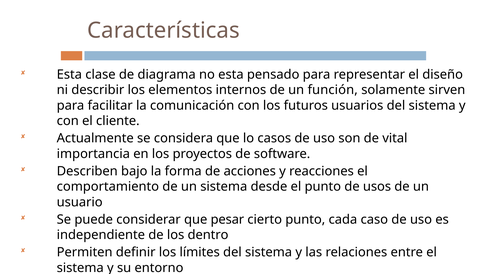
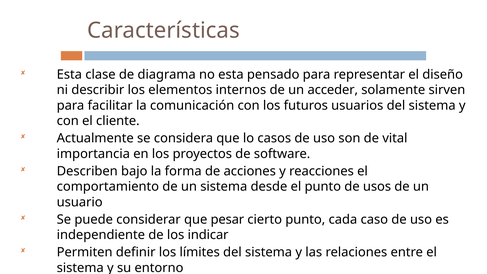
función: función -> acceder (333, 90)
dentro: dentro -> indicar (208, 235)
